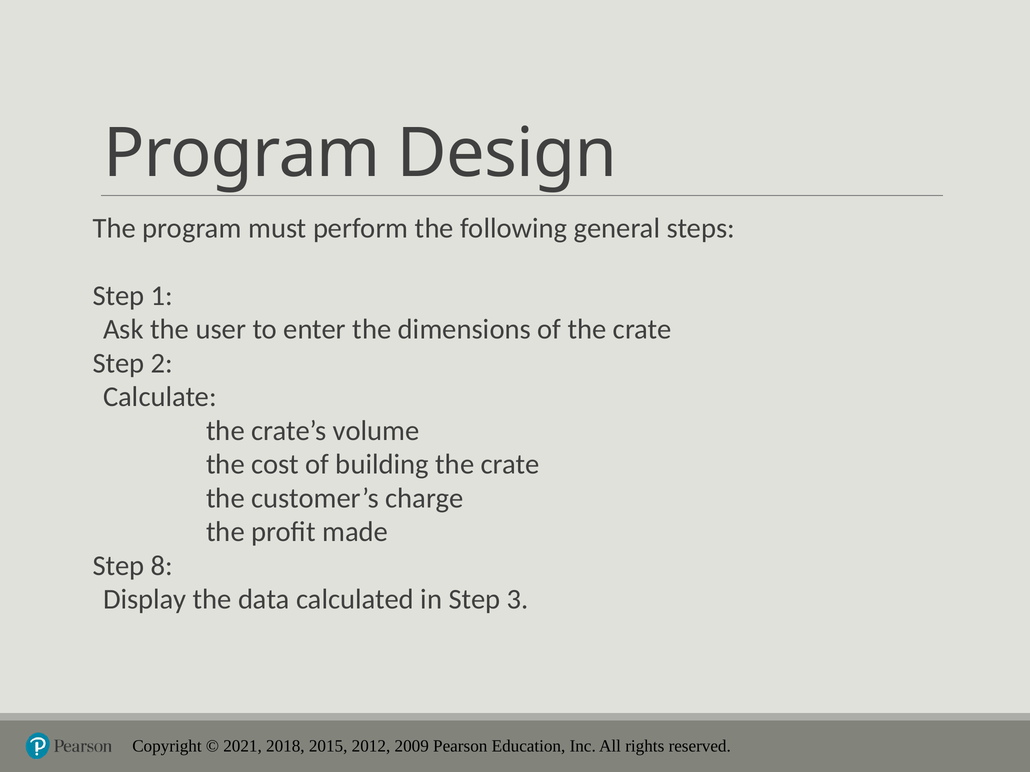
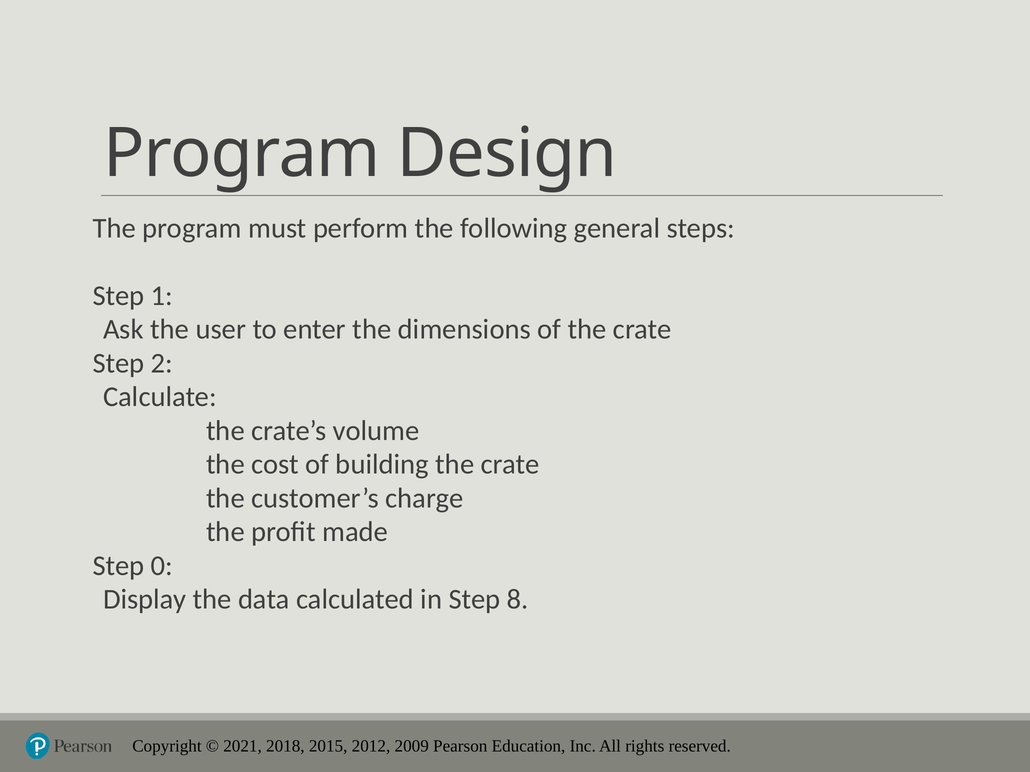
8: 8 -> 0 (162, 566)
3: 3 -> 8 (518, 600)
